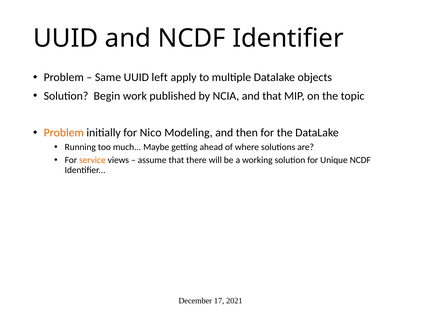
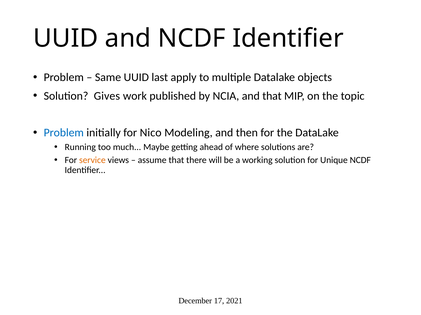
left: left -> last (160, 78)
Begin: Begin -> Gives (107, 96)
Problem colour: orange -> blue (64, 133)
